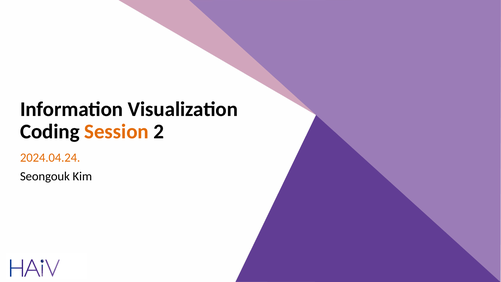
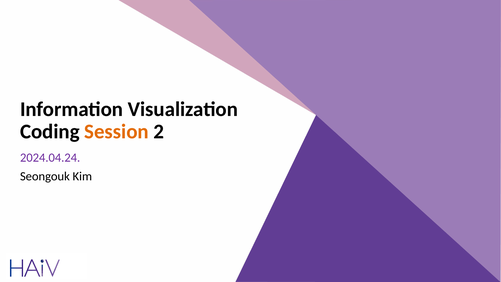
2024.04.24 colour: orange -> purple (50, 158)
